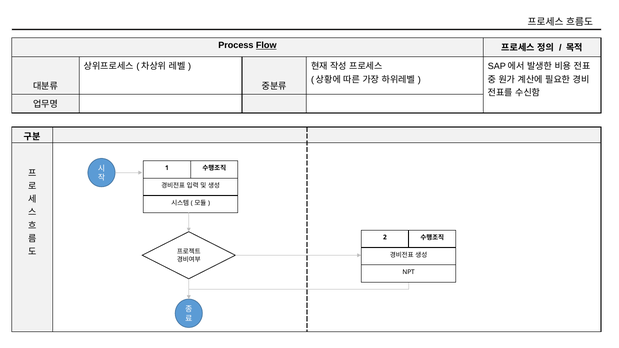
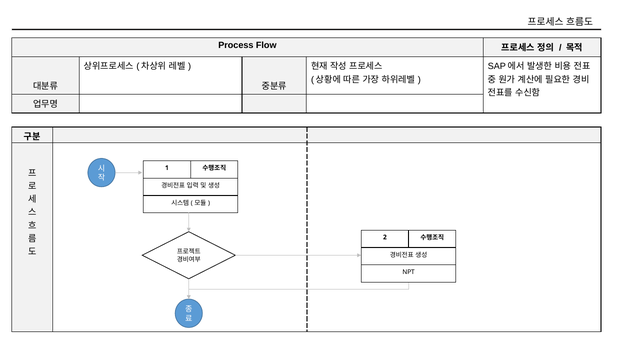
Flow underline: present -> none (266, 45)
